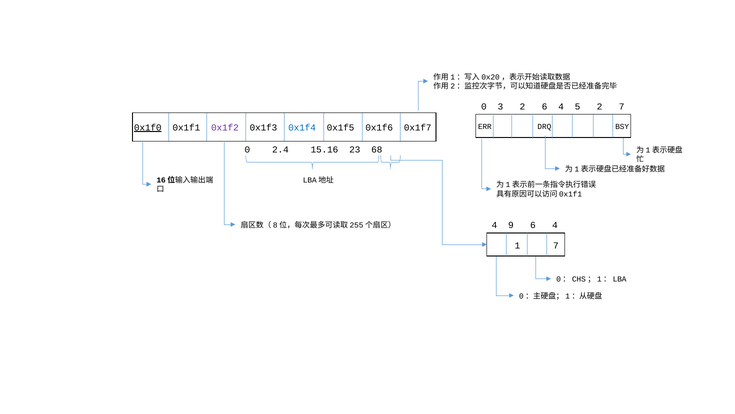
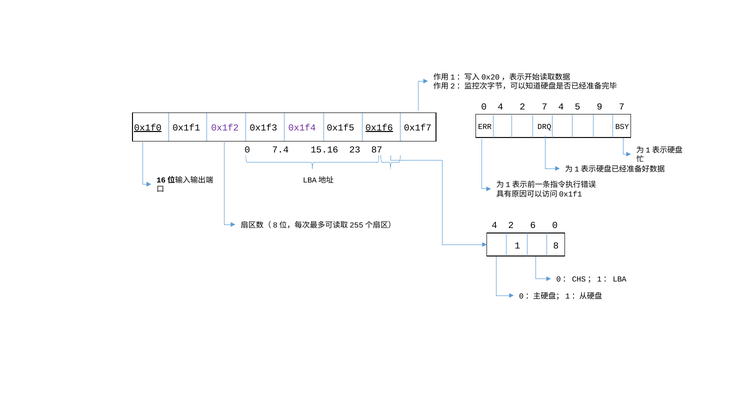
0 3: 3 -> 4 (500, 106)
2 6: 6 -> 7 (545, 106)
5 2: 2 -> 9 (600, 106)
0x1f4 colour: blue -> purple (302, 127)
0x1f6 underline: none -> present (379, 127)
2.4: 2.4 -> 7.4 (280, 149)
68: 68 -> 87 (377, 149)
9: 9 -> 2 (511, 225)
4: 4 -> 0 (555, 225)
1 7: 7 -> 8 (556, 245)
